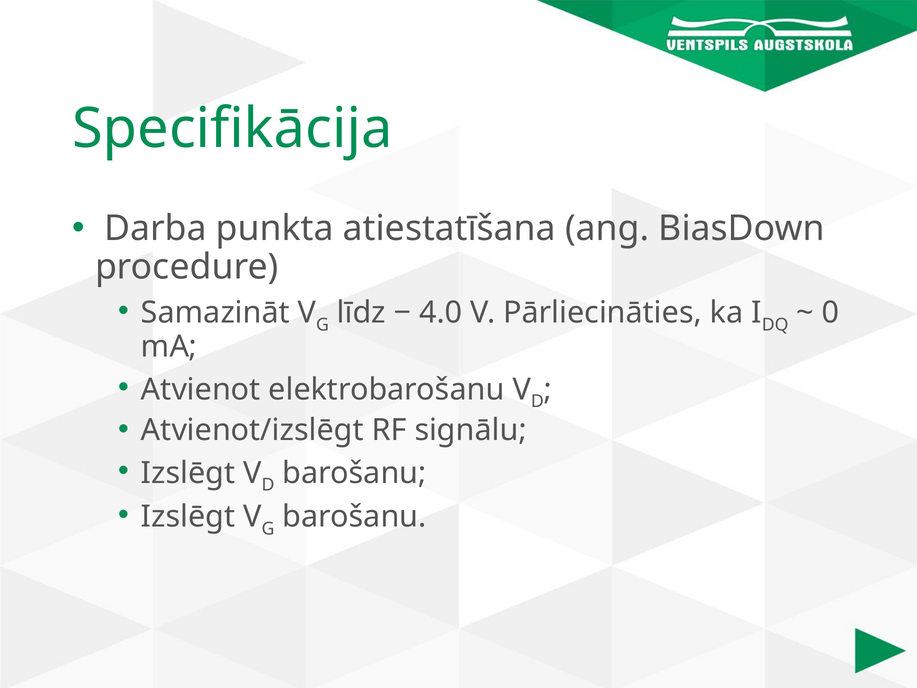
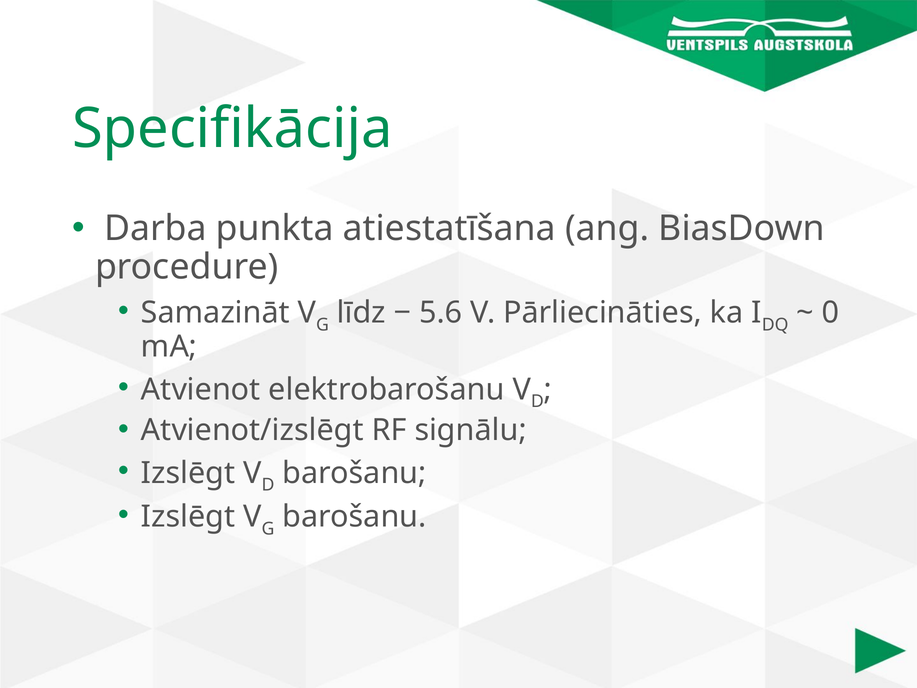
4.0: 4.0 -> 5.6 (441, 313)
